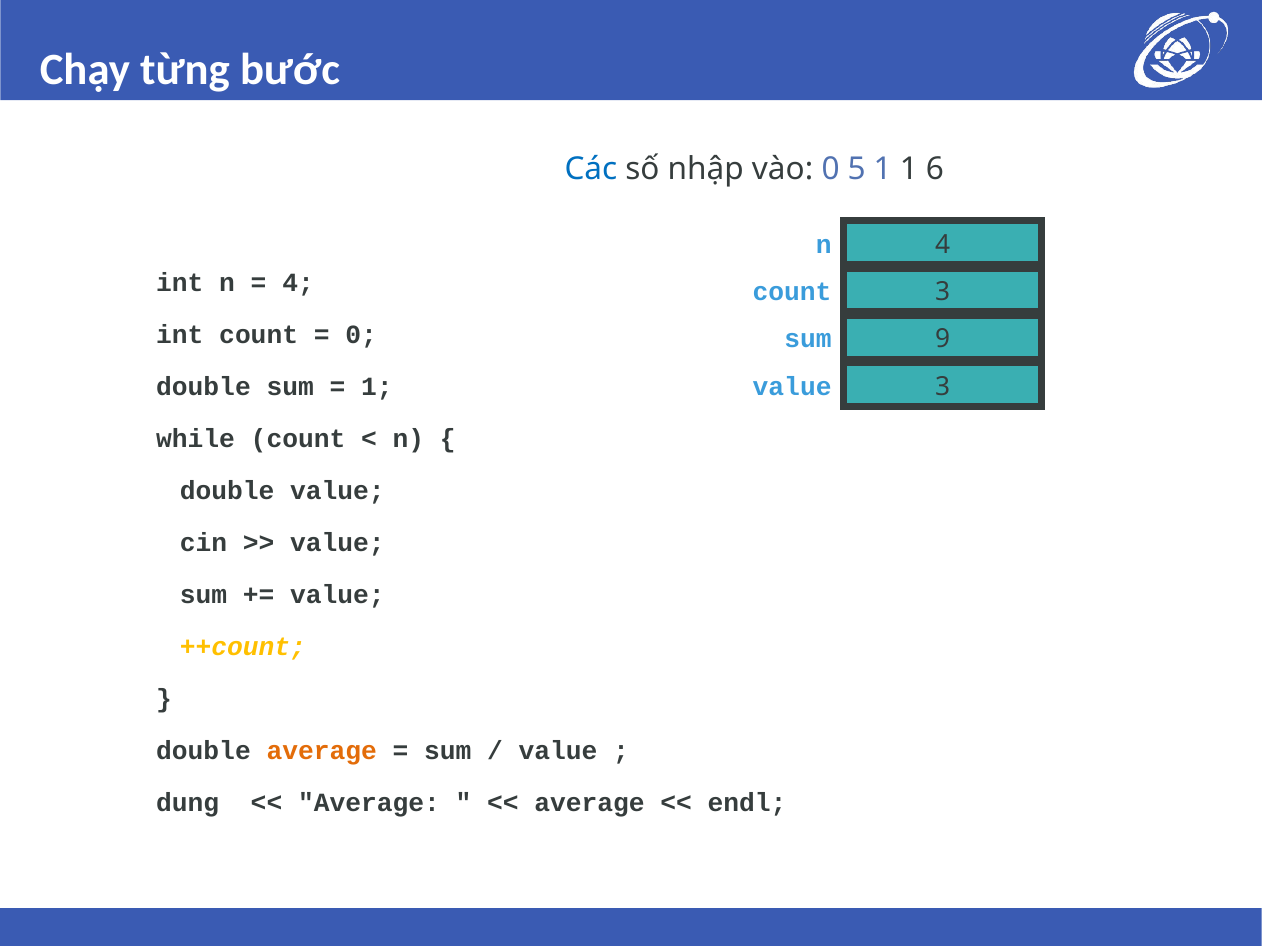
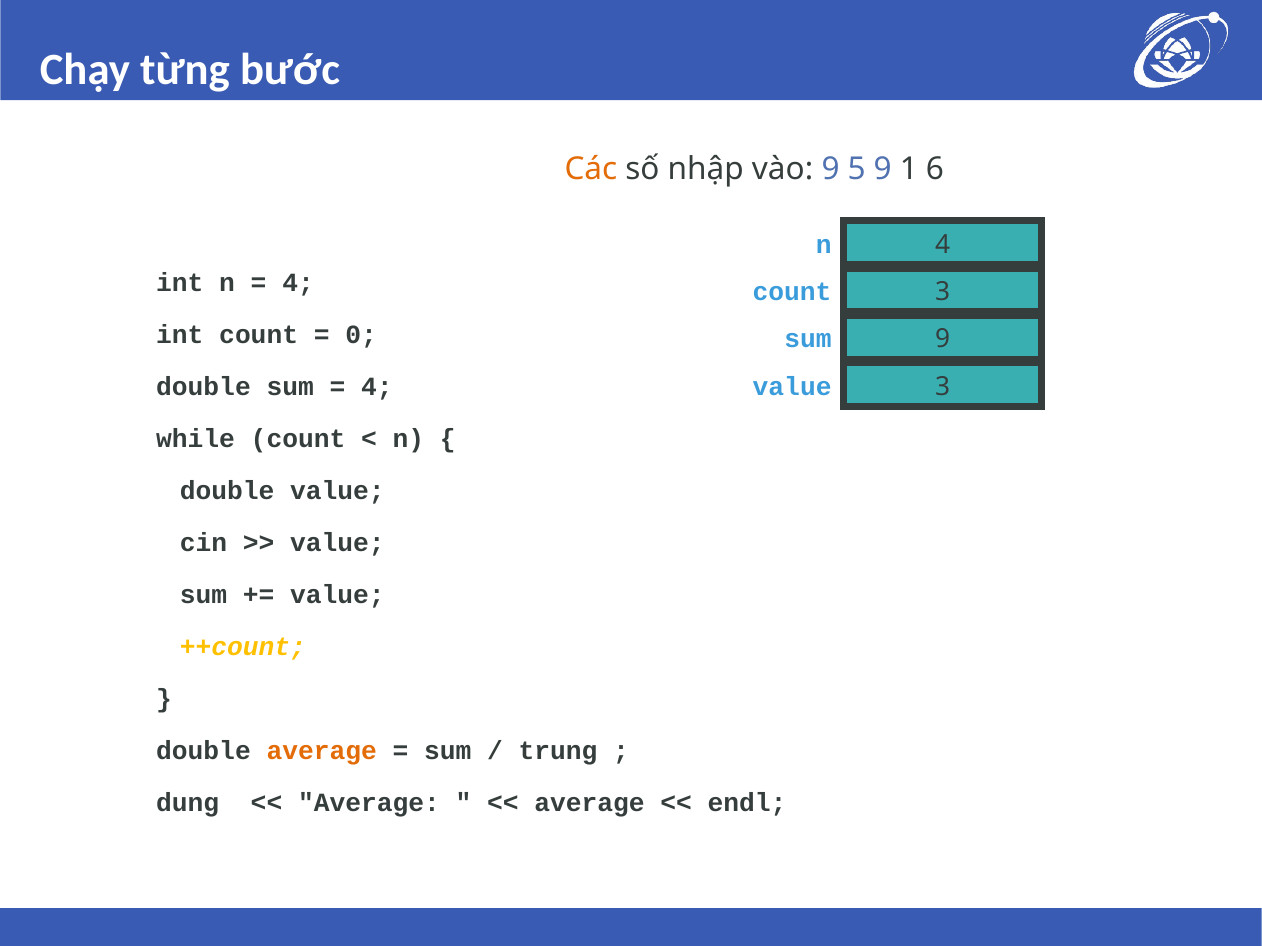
Các colour: blue -> orange (591, 169)
vào 0: 0 -> 9 (831, 169)
5 1: 1 -> 9 (883, 169)
1: 1 -> 4 (377, 387)
value: value -> trung (558, 751)
